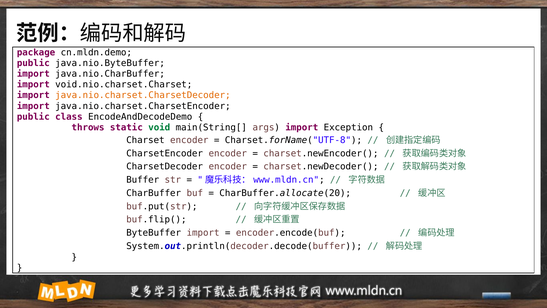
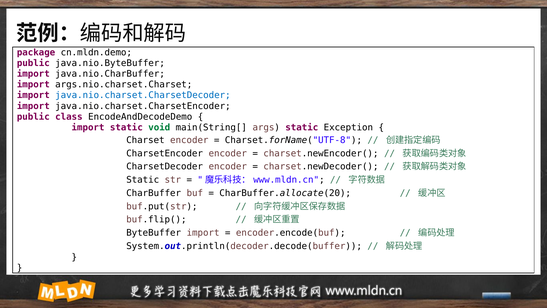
void.nio.charset.Charset: void.nio.charset.Charset -> args.nio.charset.Charset (124, 85)
java.nio.charset.CharsetDecoder colour: orange -> blue (143, 95)
throws: throws -> import (88, 127)
args import: import -> static (302, 127)
Buffer: Buffer -> Static (143, 180)
